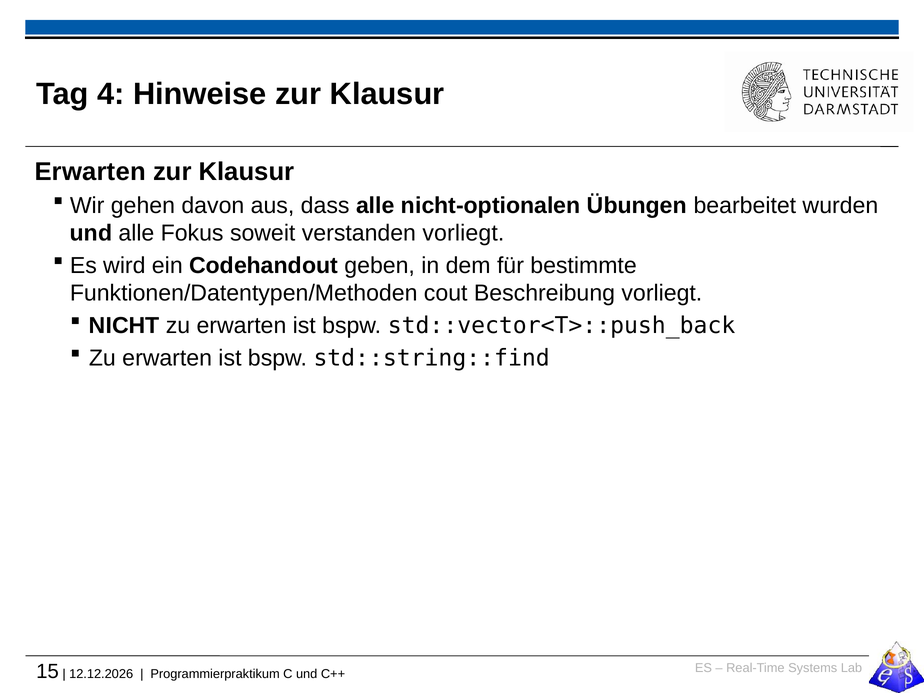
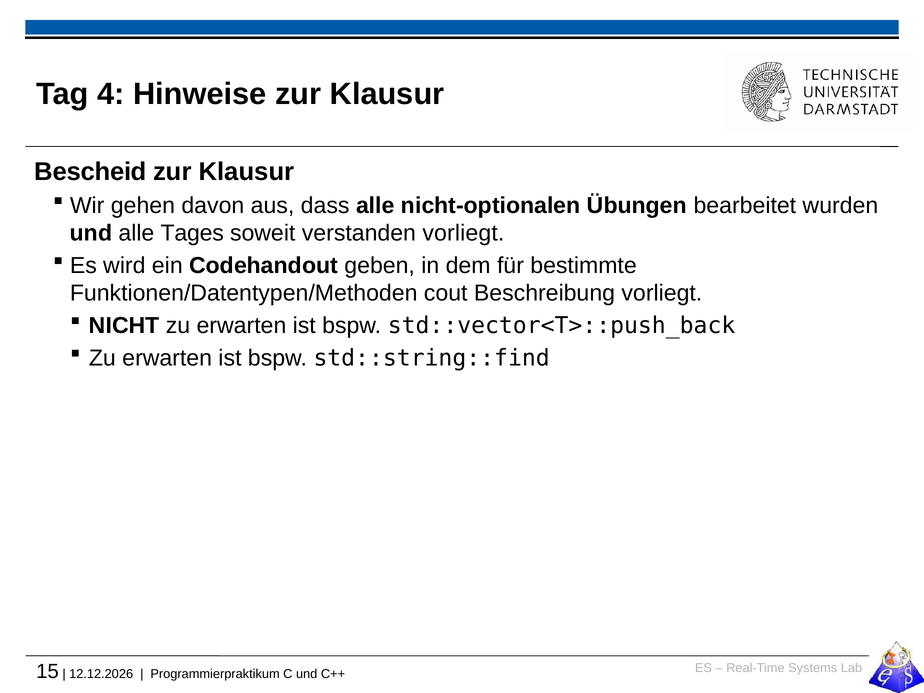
Erwarten: Erwarten -> Bescheid (90, 172)
Fokus: Fokus -> Tages (192, 233)
